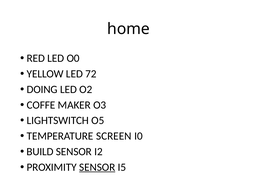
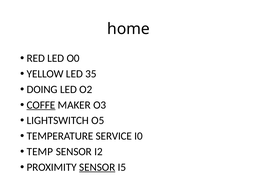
72: 72 -> 35 (91, 74)
COFFE underline: none -> present (41, 105)
SCREEN: SCREEN -> SERVICE (114, 136)
BUILD: BUILD -> TEMP (40, 151)
